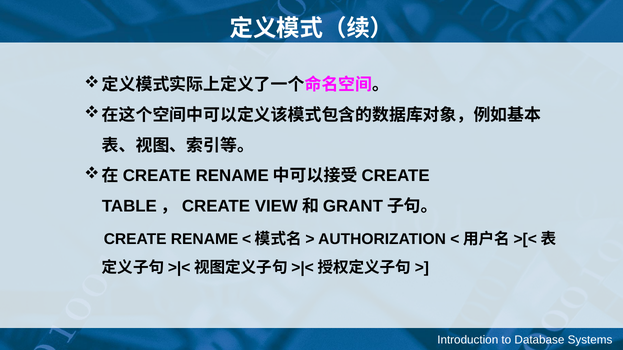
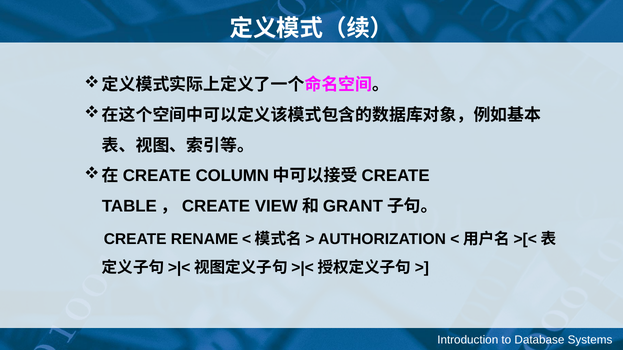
RENAME: RENAME -> COLUMN (232, 176)
